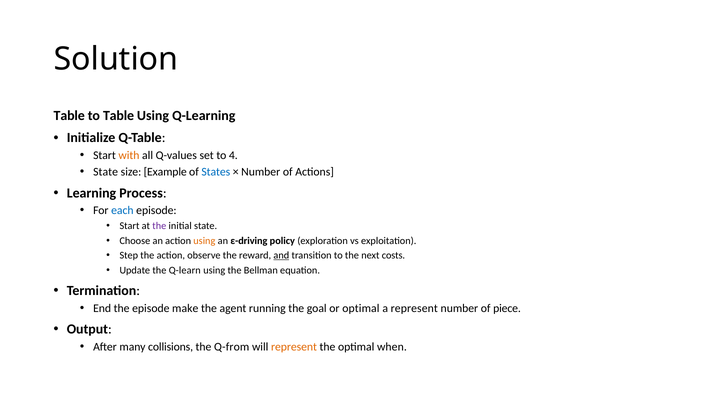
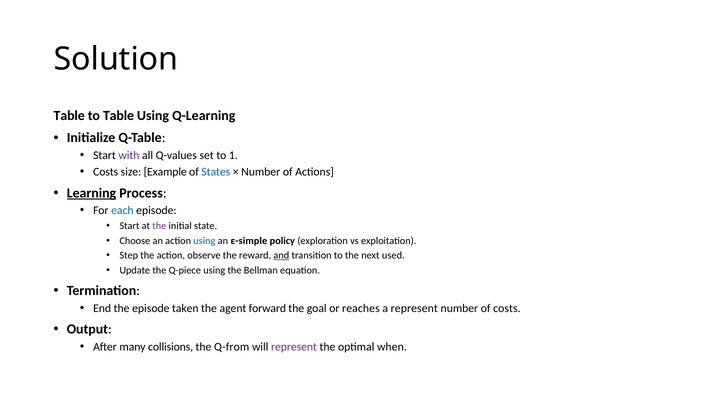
with colour: orange -> purple (129, 155)
4: 4 -> 1 (233, 155)
State: State -> Costs (106, 171)
Learning underline: none -> present (91, 193)
using colour: orange -> blue (204, 240)
ε-driving: ε-driving -> ε-simple (249, 240)
costs: costs -> used (393, 255)
Q-learn: Q-learn -> Q-piece (185, 270)
make: make -> taken (185, 308)
running: running -> forward (267, 308)
or optimal: optimal -> reaches (361, 308)
of piece: piece -> costs (507, 308)
represent colour: orange -> purple (294, 346)
